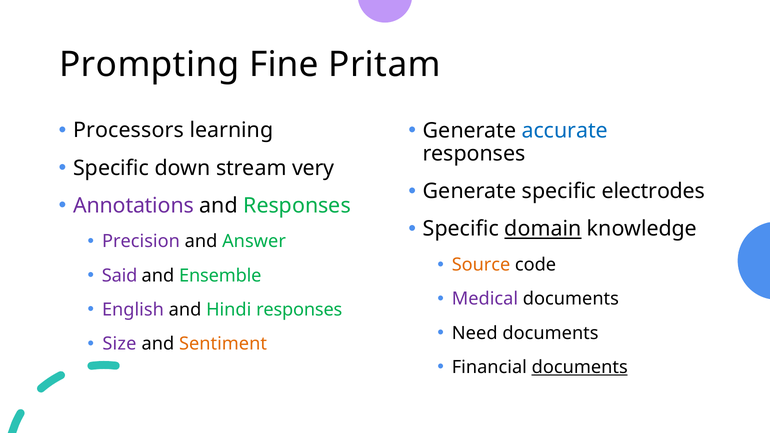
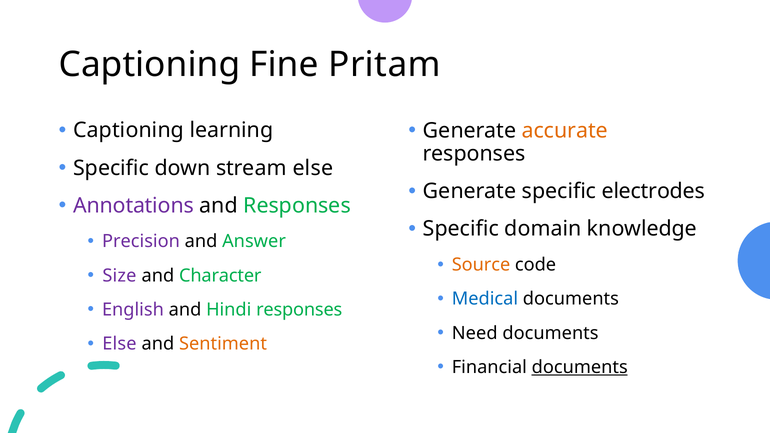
Prompting: Prompting -> Captioning (150, 65)
Processors: Processors -> Captioning (129, 130)
accurate colour: blue -> orange (565, 131)
stream very: very -> else (313, 168)
domain underline: present -> none (543, 229)
Said: Said -> Size (119, 276)
Ensemble: Ensemble -> Character (220, 276)
Medical colour: purple -> blue (485, 299)
Size: Size -> Else (119, 344)
